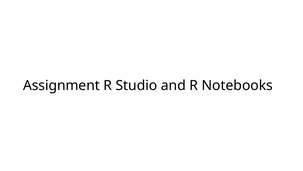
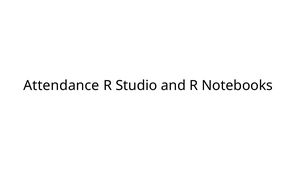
Assignment: Assignment -> Attendance (61, 85)
